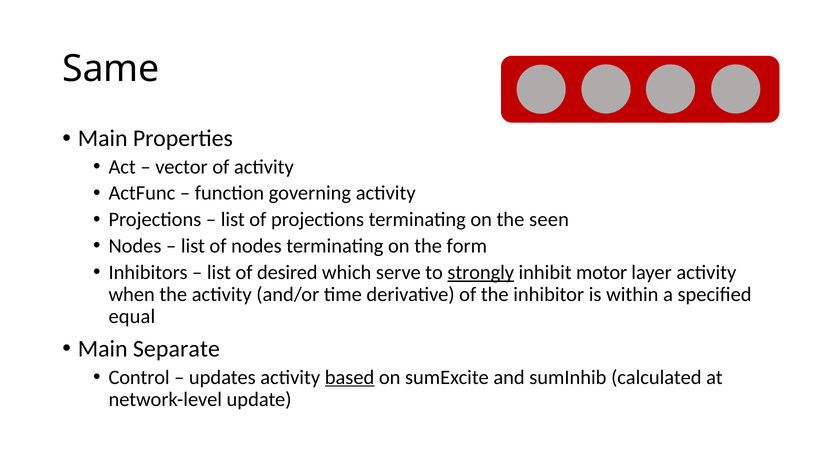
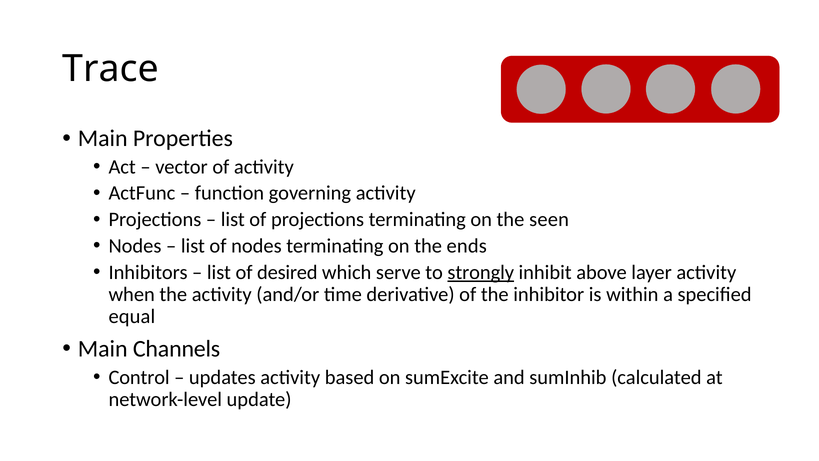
Same: Same -> Trace (111, 69)
form: form -> ends (467, 246)
motor: motor -> above (602, 272)
Separate: Separate -> Channels (177, 349)
based underline: present -> none (350, 377)
